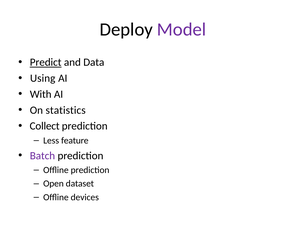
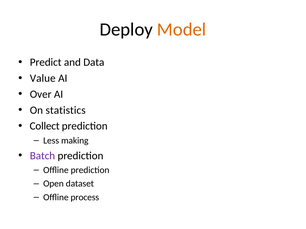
Model colour: purple -> orange (182, 30)
Predict underline: present -> none (46, 62)
Using: Using -> Value (43, 78)
With: With -> Over (41, 94)
feature: feature -> making (75, 141)
devices: devices -> process (85, 198)
